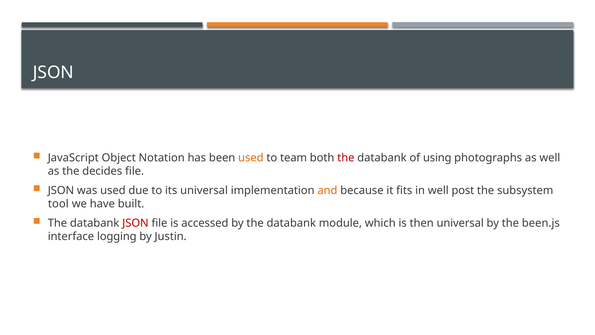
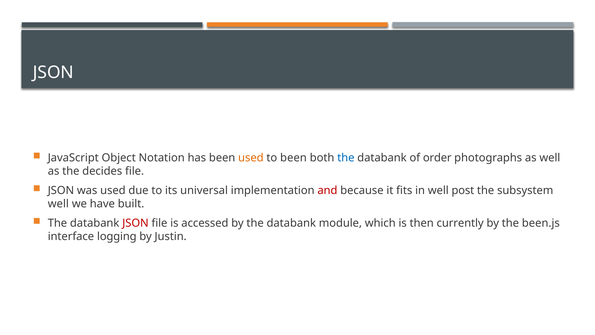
to team: team -> been (293, 158)
the colour: red -> blue (346, 158)
using: using -> order (437, 158)
and colour: orange -> red (327, 190)
tool: tool -> well (58, 204)
then universal: universal -> currently (460, 223)
